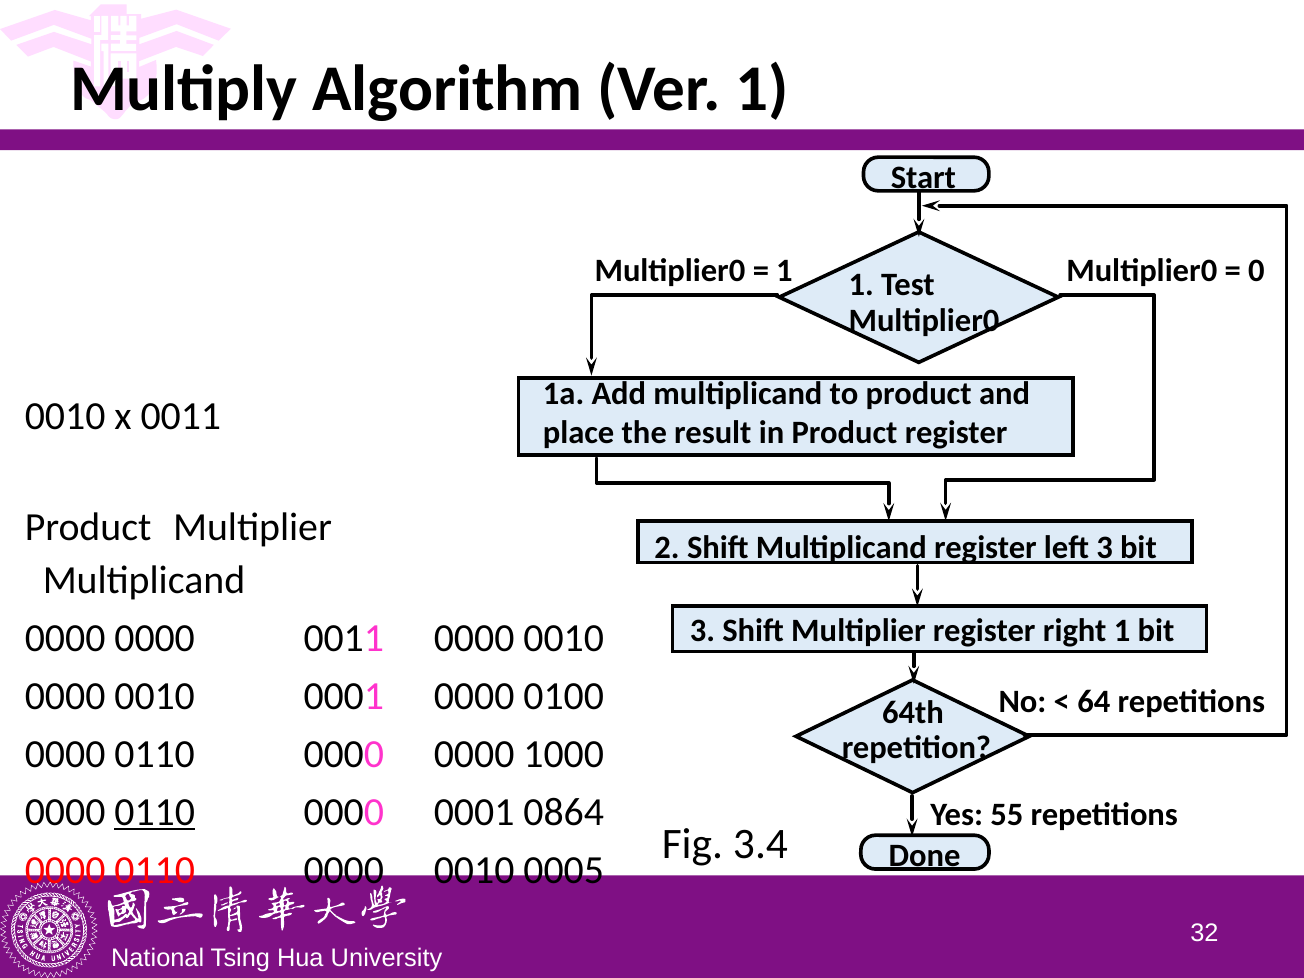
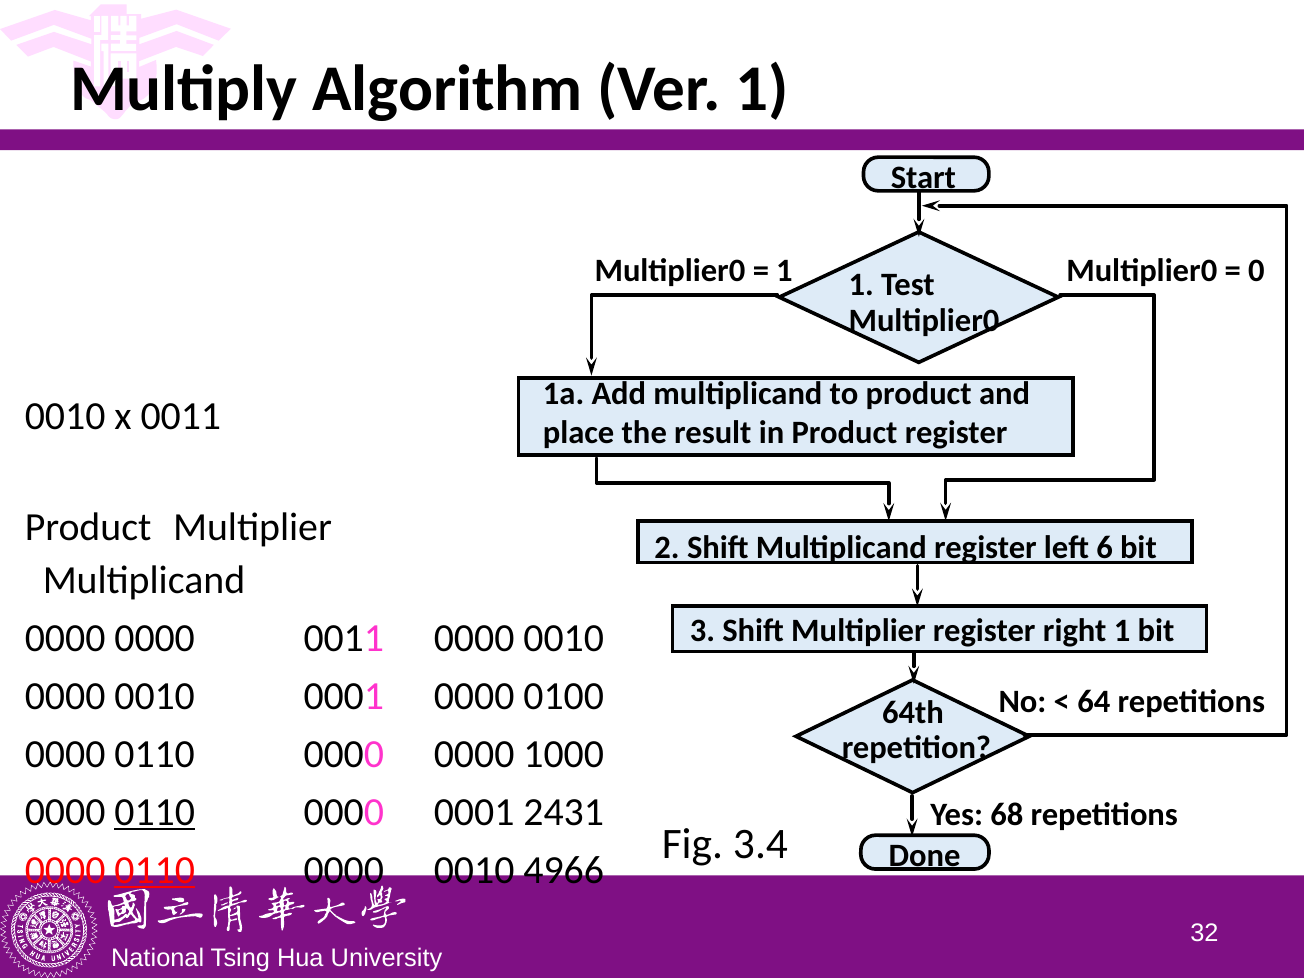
left 3: 3 -> 6 (1105, 548)
0864: 0864 -> 2431 (564, 812)
55: 55 -> 68 (1007, 814)
0110 underline: none -> present (155, 870)
0005: 0005 -> 4966 (564, 870)
